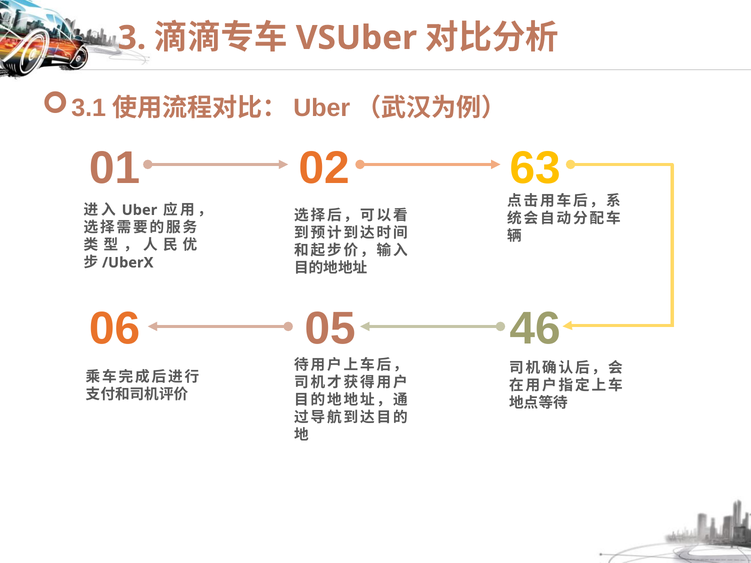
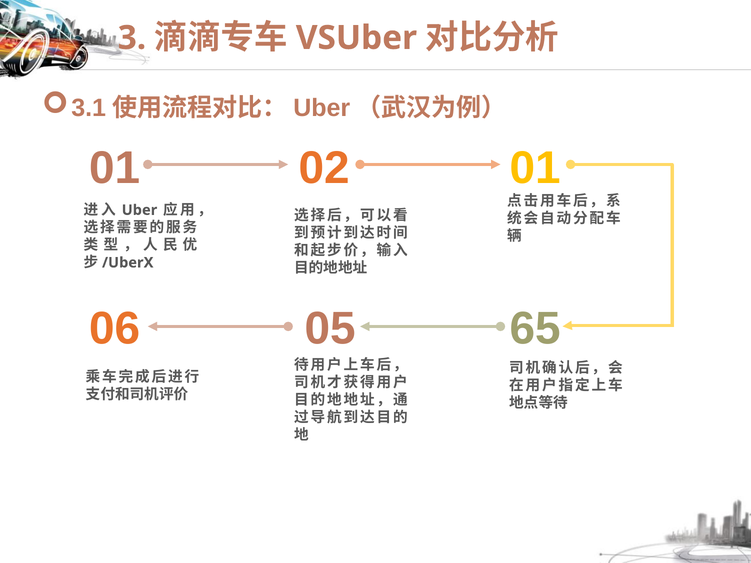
02 63: 63 -> 01 (535, 168)
46: 46 -> 65 (535, 329)
